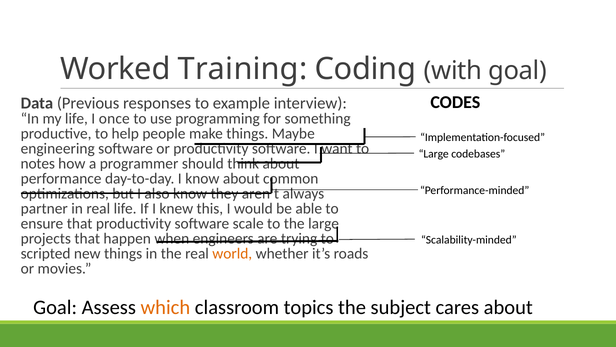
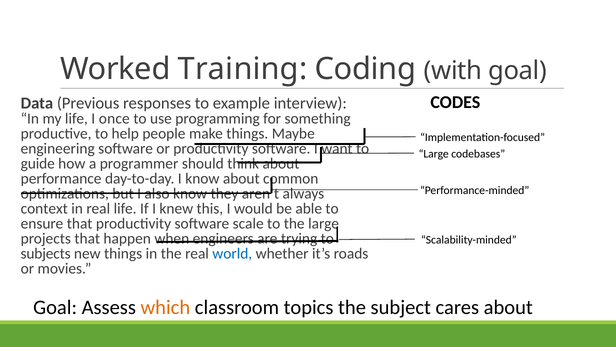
notes: notes -> guide (38, 164)
partner: partner -> context (44, 208)
scripted: scripted -> subjects (46, 253)
world colour: orange -> blue (232, 253)
